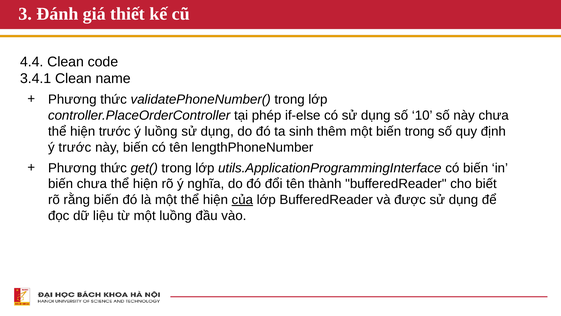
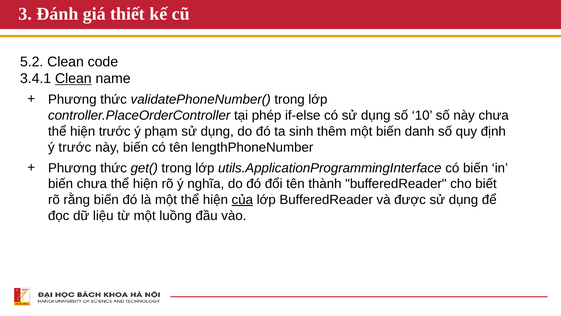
4.4: 4.4 -> 5.2 (32, 62)
Clean underline: none -> present (73, 78)
ý luồng: luồng -> phạm (161, 131)
biến trong: trong -> danh (420, 131)
